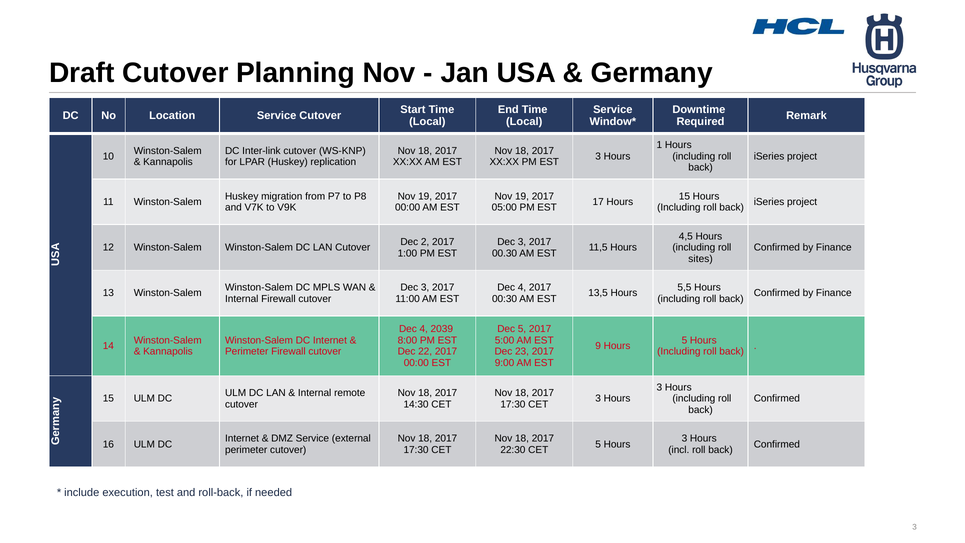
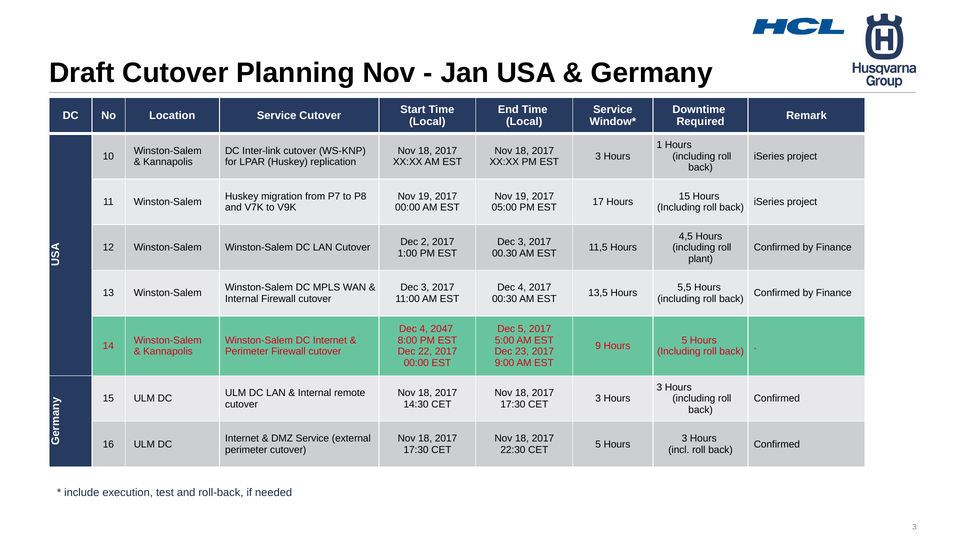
sites: sites -> plant (701, 259)
2039: 2039 -> 2047 (442, 329)
